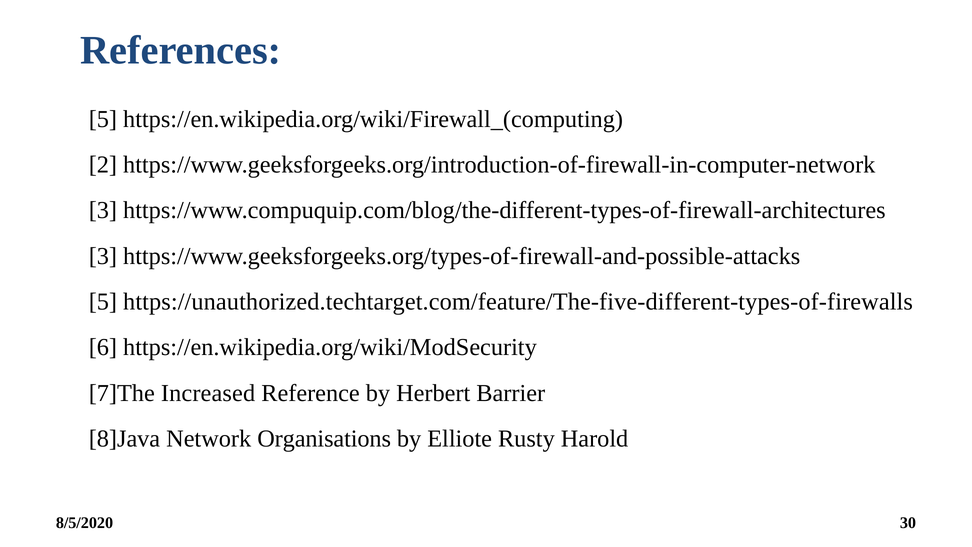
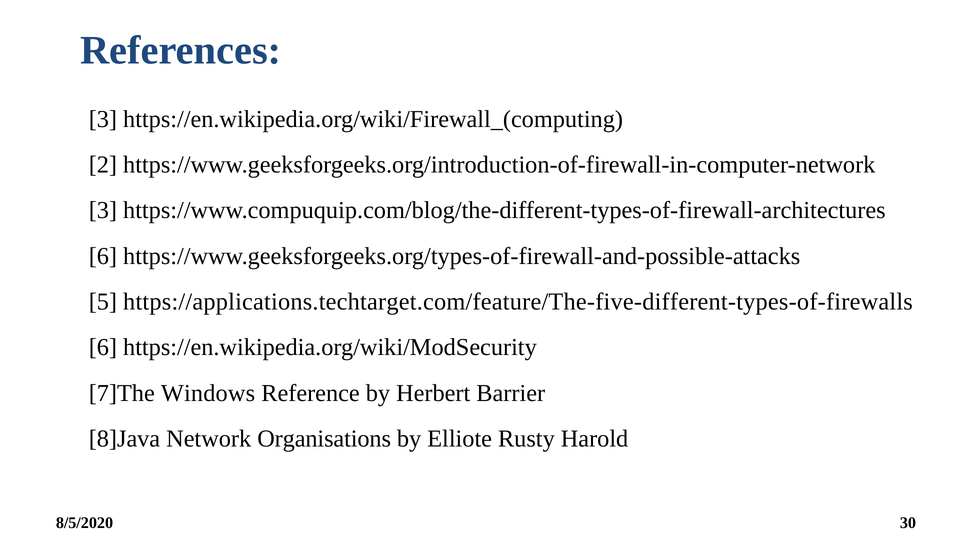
5: 5 -> 3 (103, 119)
3: 3 -> 6 (103, 256)
https://unauthorized.techtarget.com/feature/The-five-different-types-of-firewalls: https://unauthorized.techtarget.com/feature/The-five-different-types-of-firewalls -> https://applications.techtarget.com/feature/The-five-different-types-of-firewalls (518, 302)
Increased: Increased -> Windows (208, 393)
